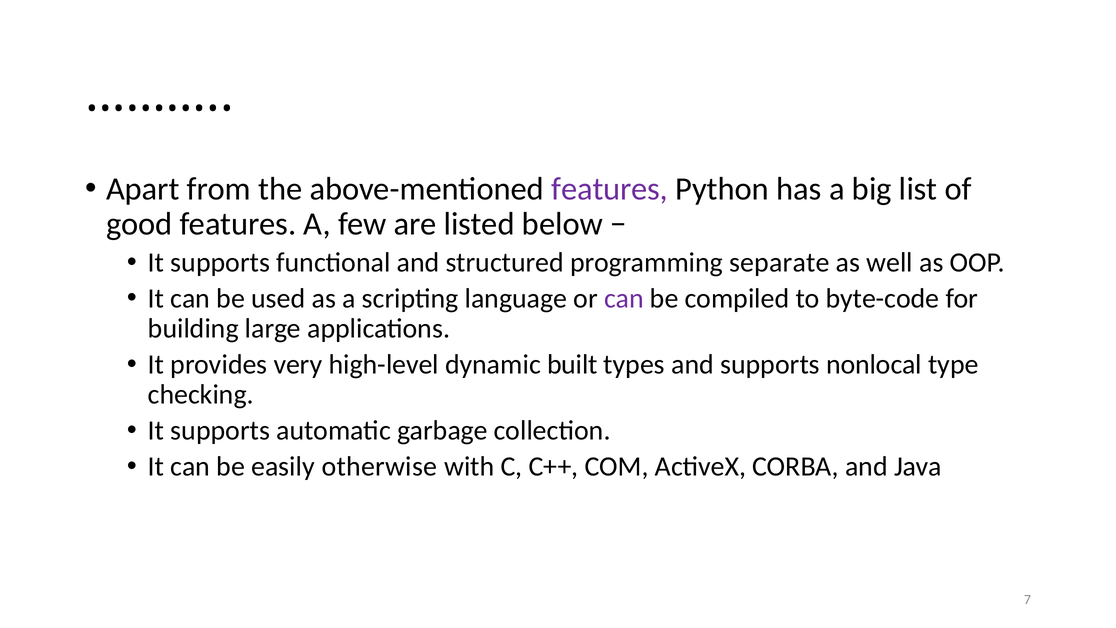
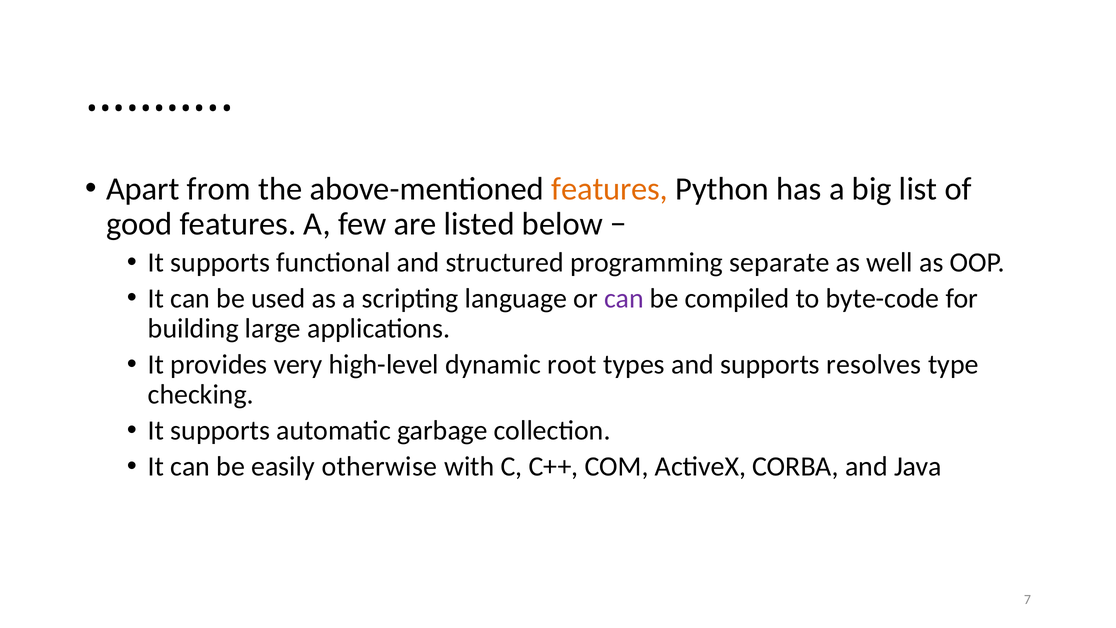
features colour: purple -> orange (610, 189)
built: built -> root (572, 364)
nonlocal: nonlocal -> resolves (874, 364)
